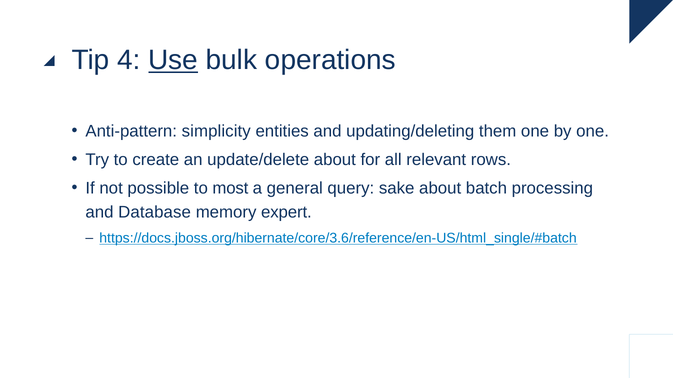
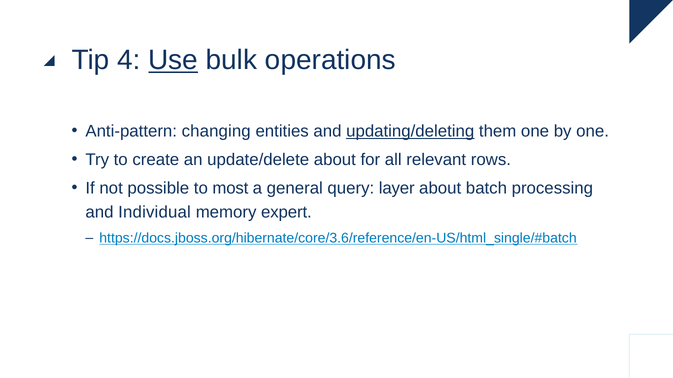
simplicity: simplicity -> changing (216, 132)
updating/deleting underline: none -> present (410, 132)
sake: sake -> layer (397, 188)
Database: Database -> Individual (155, 213)
